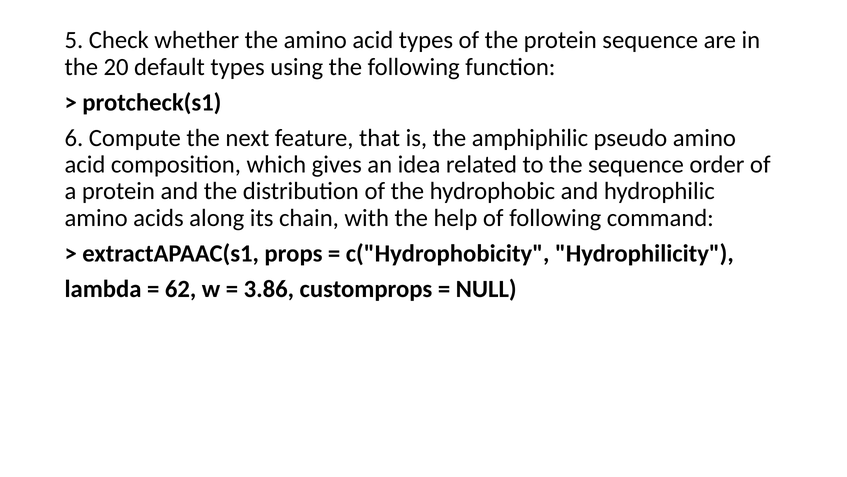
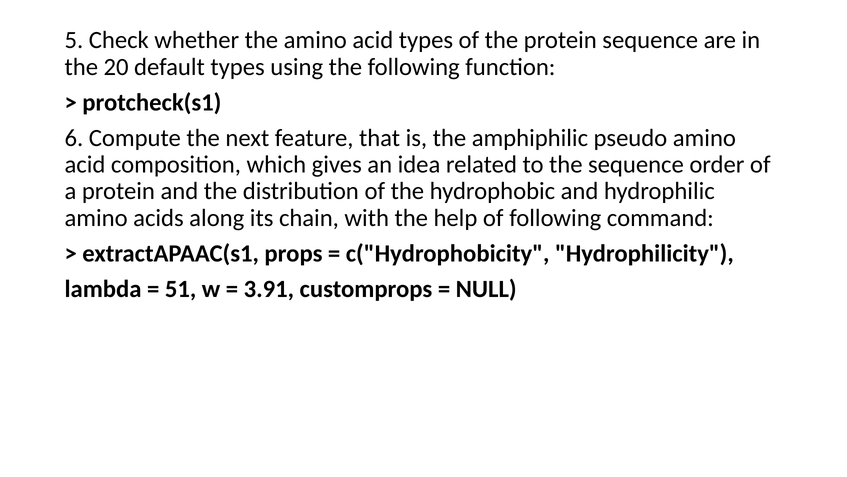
62: 62 -> 51 (181, 289)
3.86: 3.86 -> 3.91 (269, 289)
